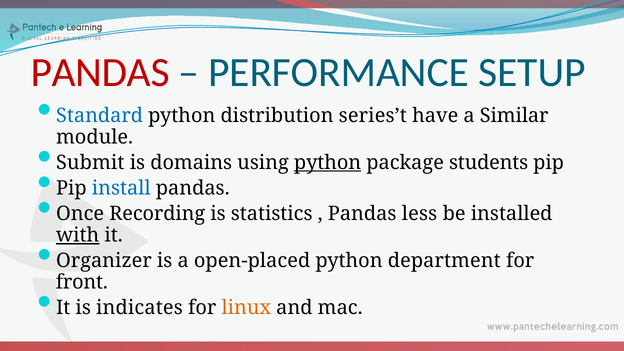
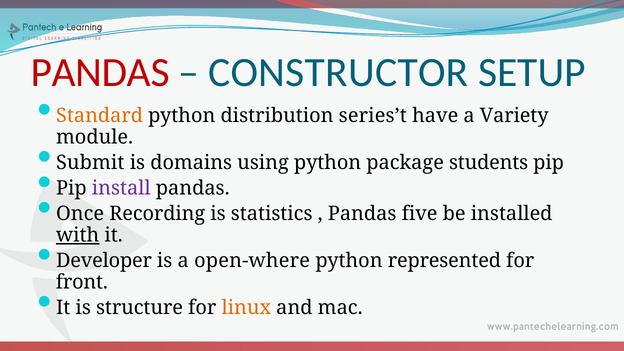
PERFORMANCE: PERFORMANCE -> CONSTRUCTOR (338, 72)
Standard colour: blue -> orange (100, 115)
Similar: Similar -> Variety (514, 115)
python underline: present -> none (328, 163)
install colour: blue -> purple (121, 188)
less: less -> five (420, 214)
Organizer: Organizer -> Developer (104, 261)
open-placed: open-placed -> open-where (252, 261)
department: department -> represented (444, 261)
indicates: indicates -> structure (140, 308)
